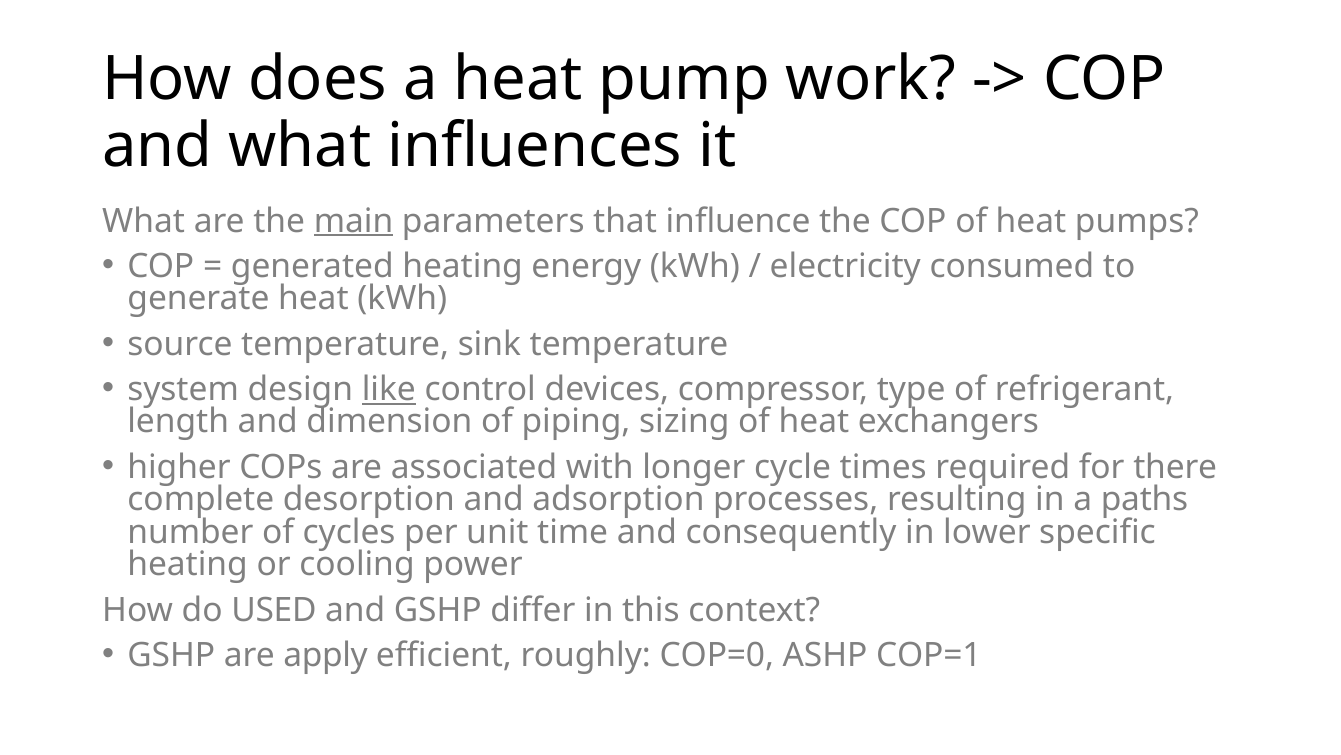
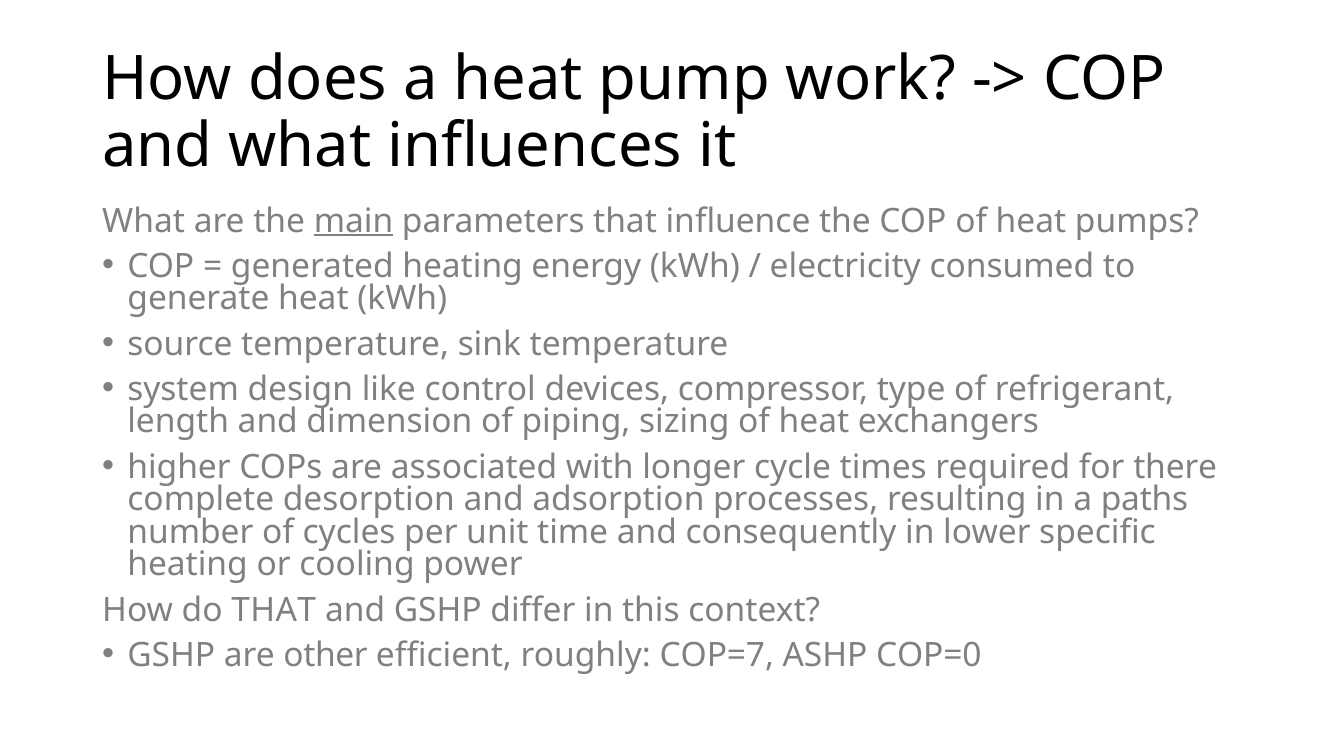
like underline: present -> none (389, 389)
do USED: USED -> THAT (274, 609)
apply: apply -> other (326, 655)
COP=0: COP=0 -> COP=7 (717, 655)
COP=1: COP=1 -> COP=0 (929, 655)
